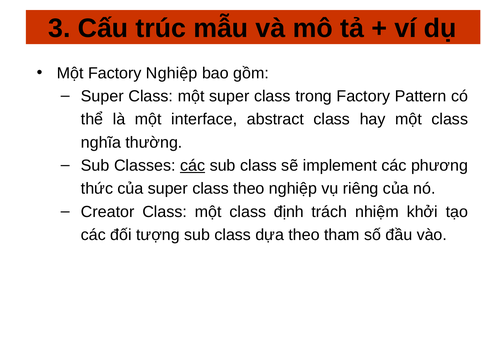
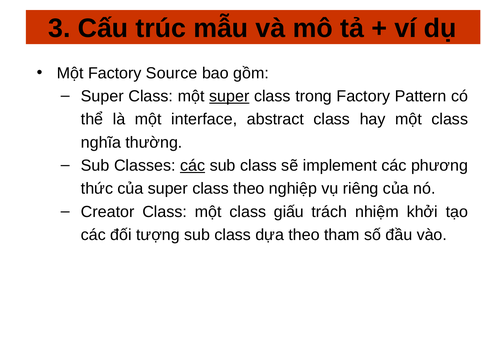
Factory Nghiệp: Nghiệp -> Source (172, 73)
super underline: none -> present (229, 96)
định: định -> giấu (289, 212)
